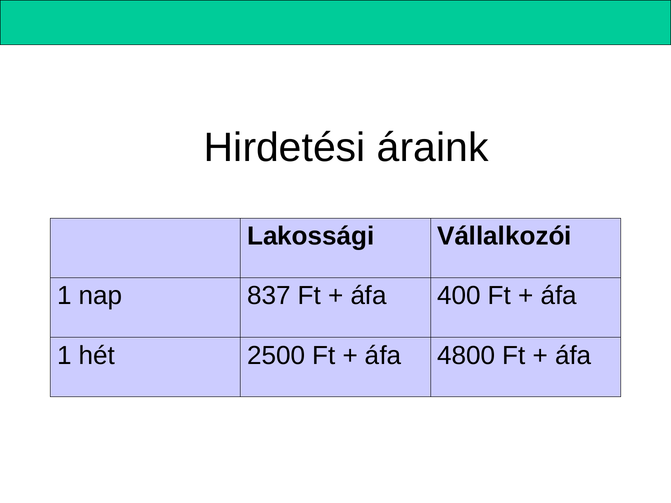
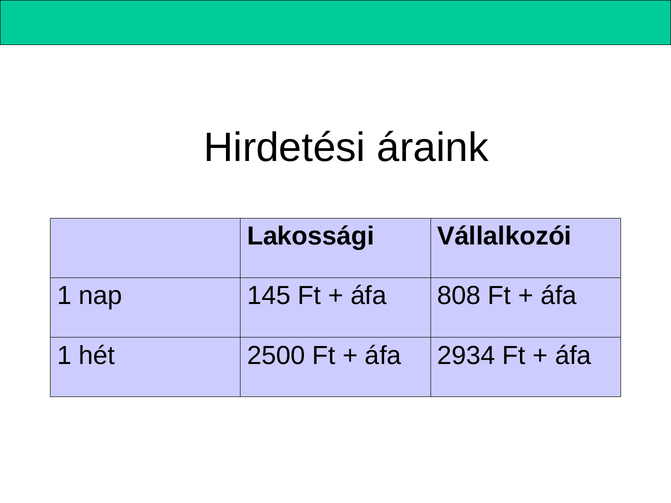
837: 837 -> 145 (269, 296)
400: 400 -> 808 (459, 296)
4800: 4800 -> 2934 (466, 356)
